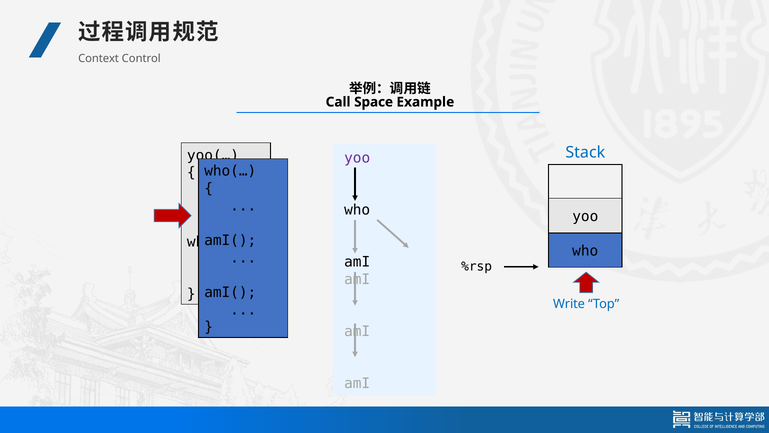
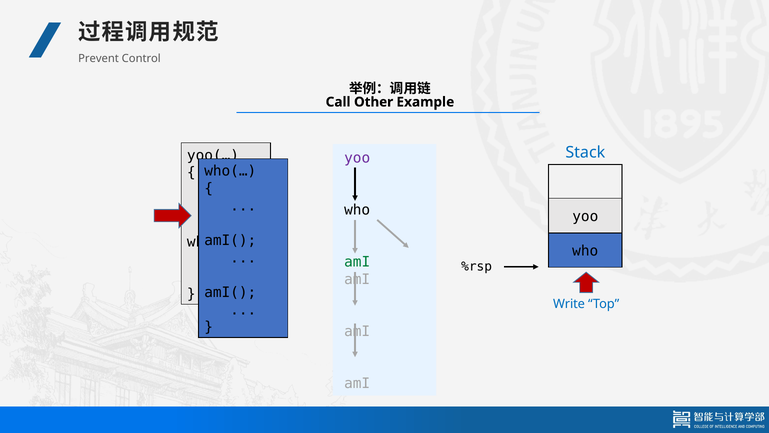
Context: Context -> Prevent (99, 58)
Space: Space -> Other (374, 102)
amI colour: black -> green (357, 262)
